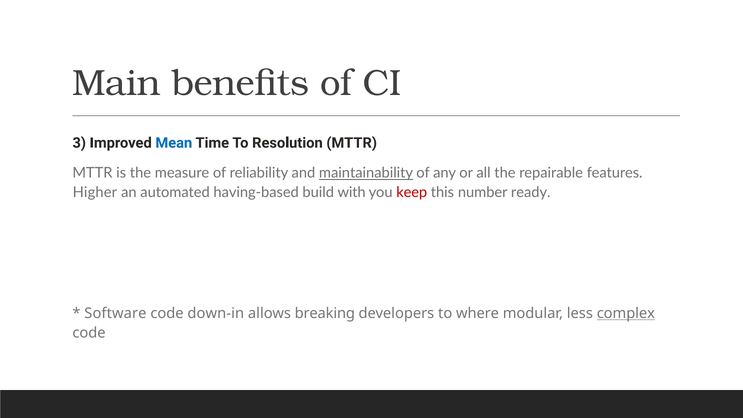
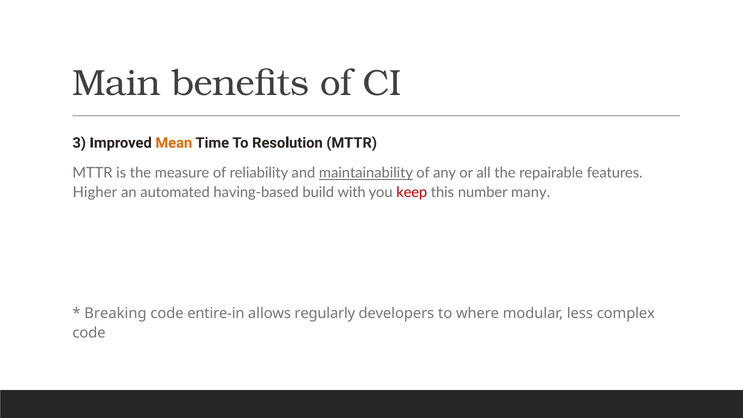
Mean colour: blue -> orange (174, 143)
ready: ready -> many (531, 192)
Software: Software -> Breaking (115, 313)
down-in: down-in -> entire-in (216, 313)
breaking: breaking -> regularly (325, 313)
complex underline: present -> none (626, 313)
